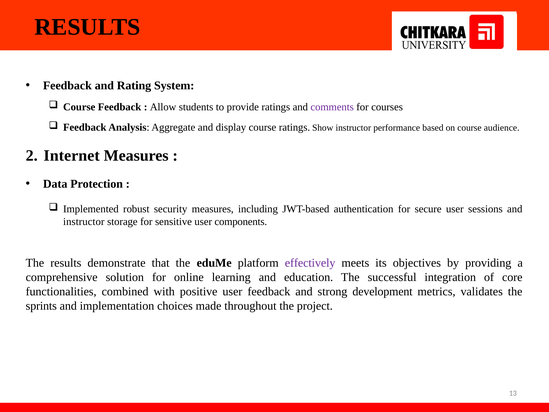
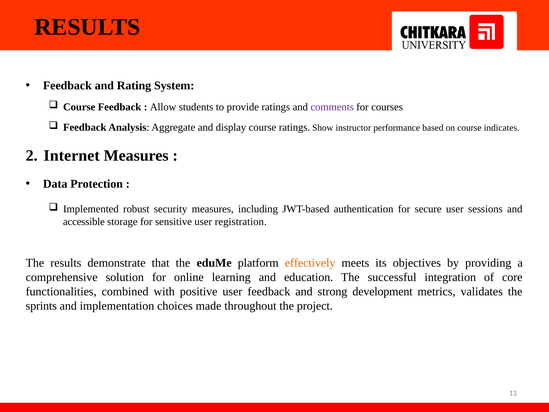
audience: audience -> indicates (502, 128)
instructor: instructor -> accessible (84, 222)
components: components -> registration (241, 222)
effectively colour: purple -> orange (310, 263)
